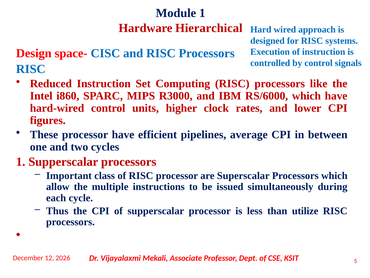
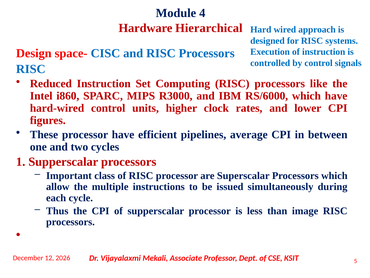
Module 1: 1 -> 4 (202, 13)
utilize: utilize -> image (305, 211)
